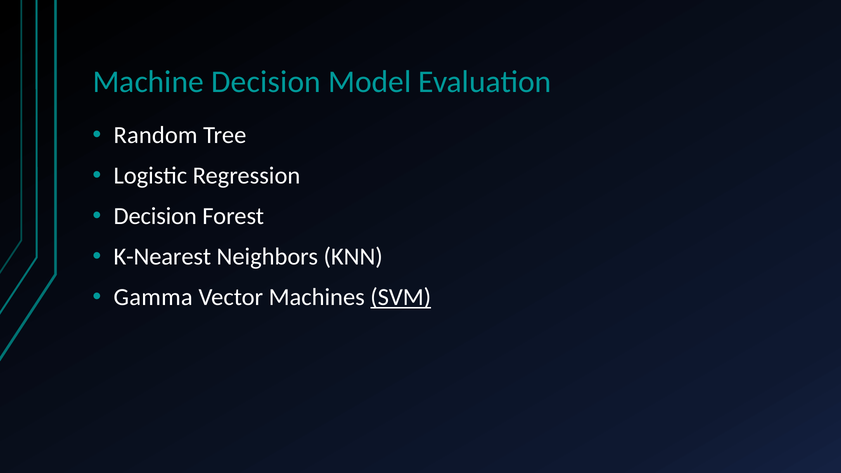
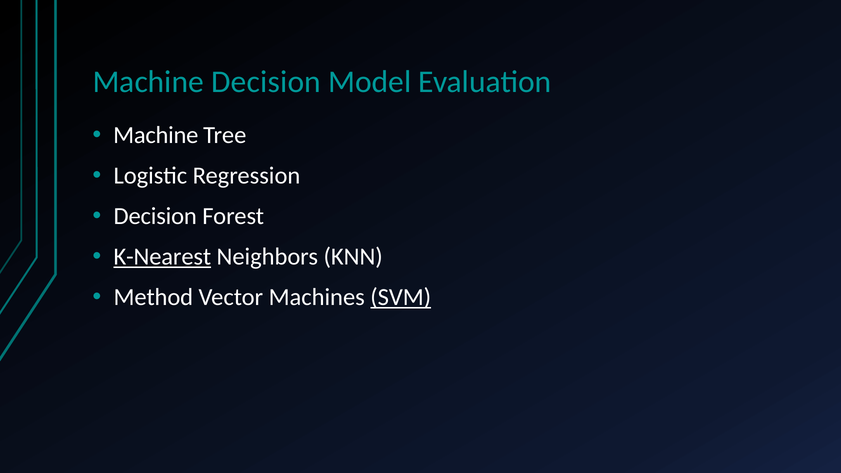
Random: Random -> Machine (156, 135)
K-Nearest underline: none -> present (162, 257)
Gamma: Gamma -> Method (153, 297)
